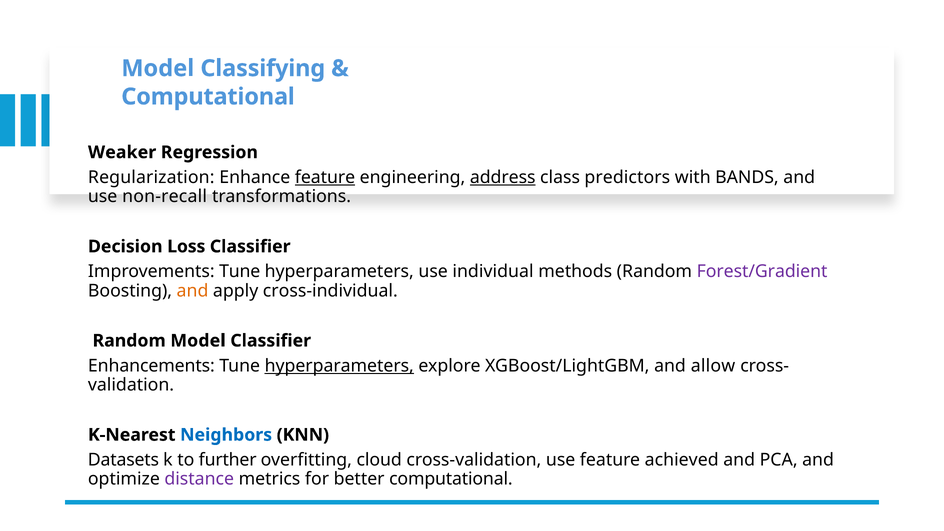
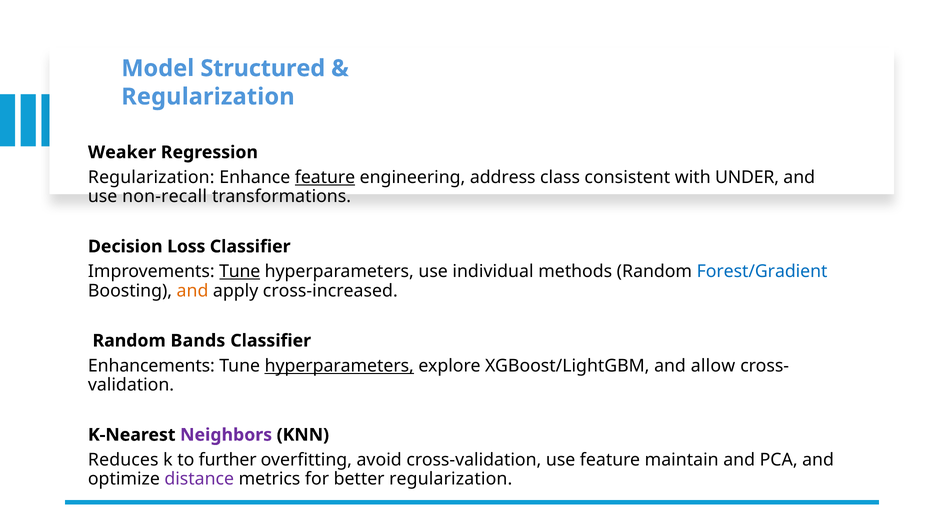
Classifying: Classifying -> Structured (263, 68)
Computational: Computational -> Regularization (208, 97)
address underline: present -> none (503, 177)
predictors: predictors -> consistent (627, 177)
BANDS: BANDS -> UNDER (747, 177)
Tune underline: none -> present (240, 272)
Forest/Gradient colour: purple -> blue (762, 272)
cross-individual: cross-individual -> cross-increased (330, 291)
Random Model: Model -> Bands (198, 341)
Neighbors colour: blue -> purple (226, 435)
Datasets: Datasets -> Reduces (123, 460)
cloud: cloud -> avoid (379, 460)
achieved: achieved -> maintain (682, 460)
better computational: computational -> regularization (451, 479)
